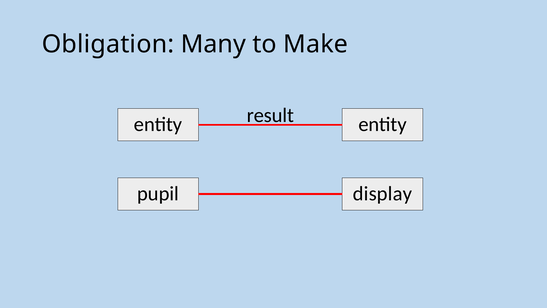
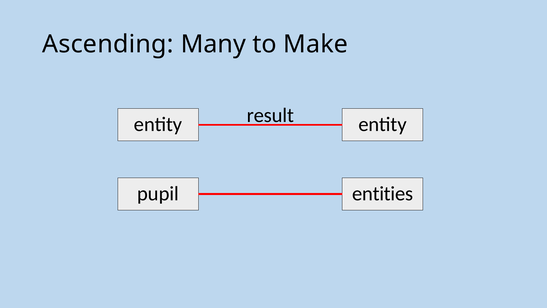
Obligation: Obligation -> Ascending (108, 44)
display: display -> entities (383, 193)
